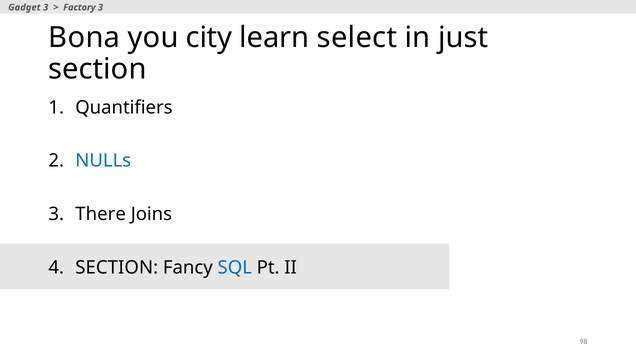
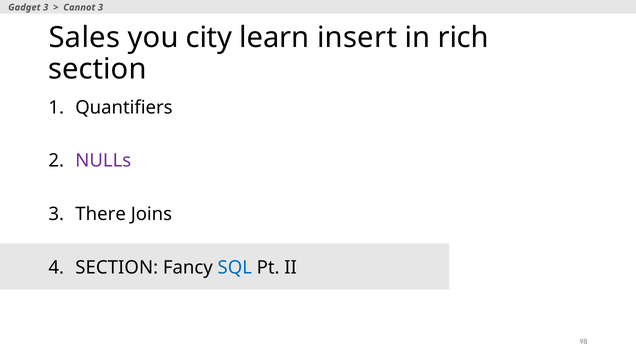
Factory: Factory -> Cannot (79, 7)
Bona: Bona -> Sales (84, 38)
select: select -> insert (357, 38)
just: just -> rich (463, 38)
NULLs colour: blue -> purple (103, 161)
